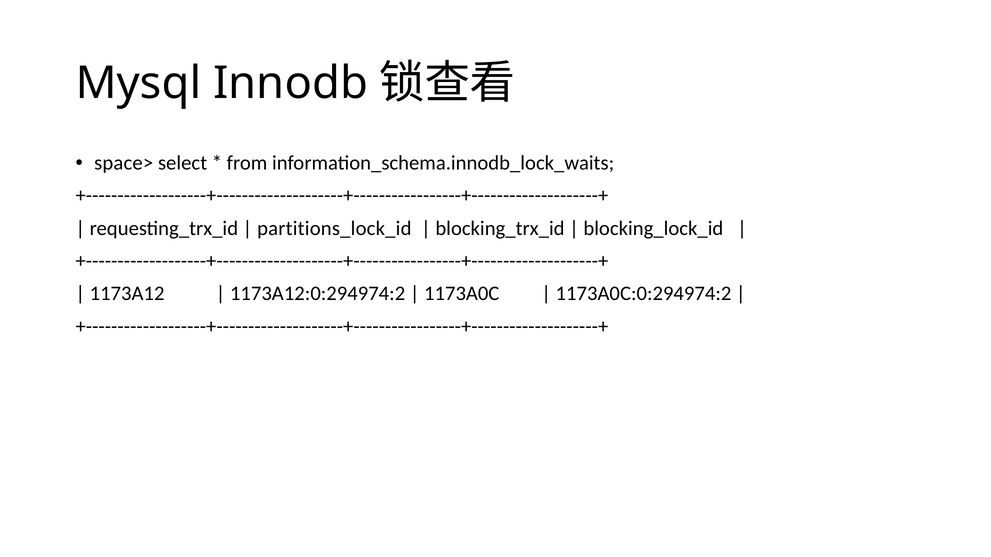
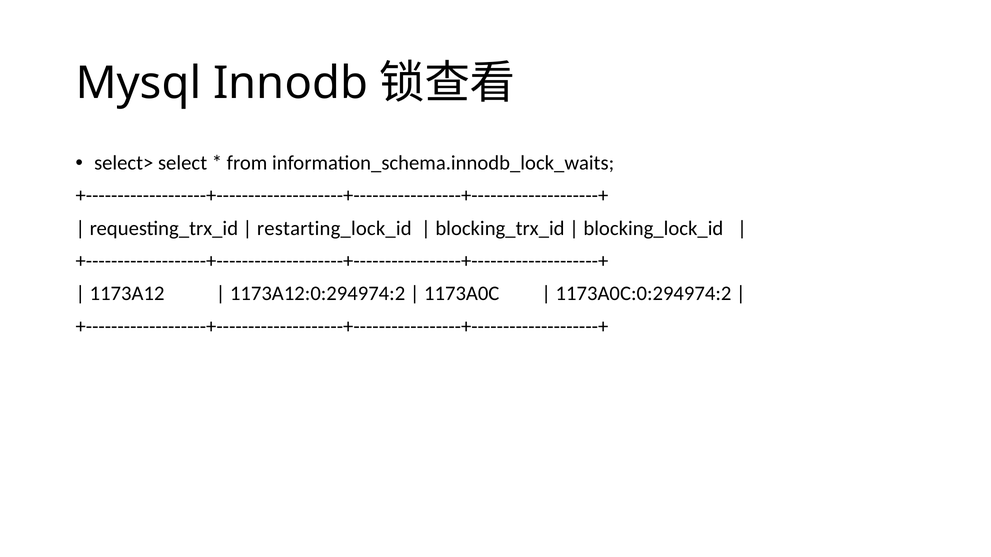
space>: space> -> select> (124, 163)
partitions_lock_id: partitions_lock_id -> restarting_lock_id (334, 228)
